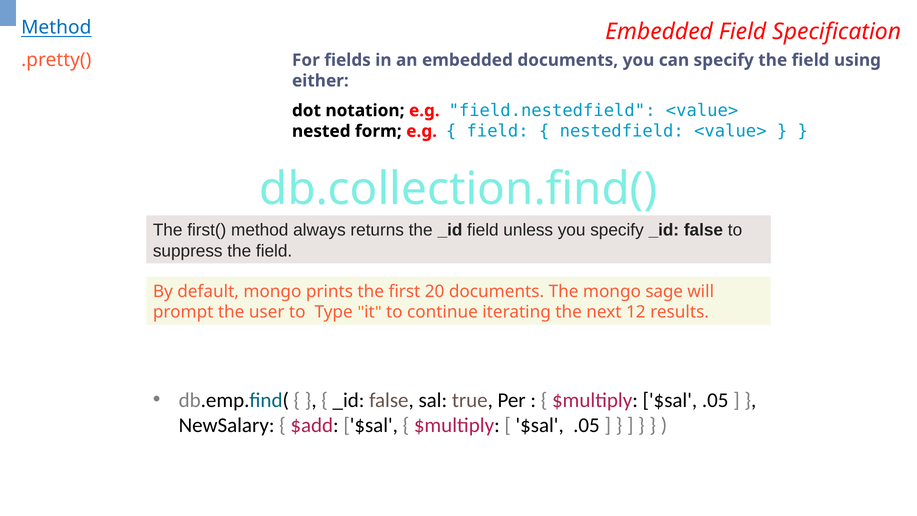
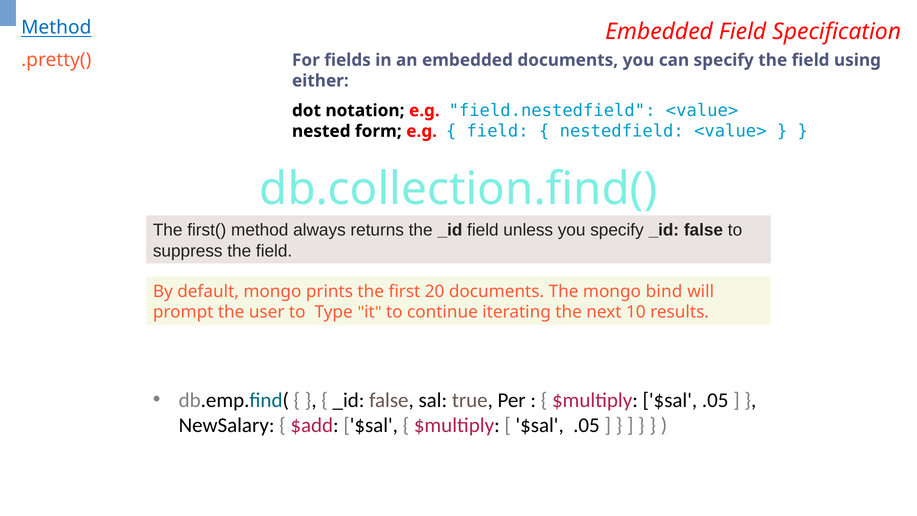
sage: sage -> bind (664, 292)
12: 12 -> 10 (636, 312)
